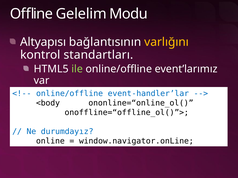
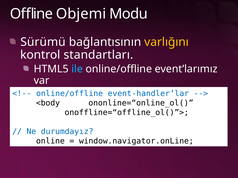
Gelelim: Gelelim -> Objemi (81, 14)
Altyapısı: Altyapısı -> Sürümü (43, 42)
ile colour: light green -> light blue (77, 69)
